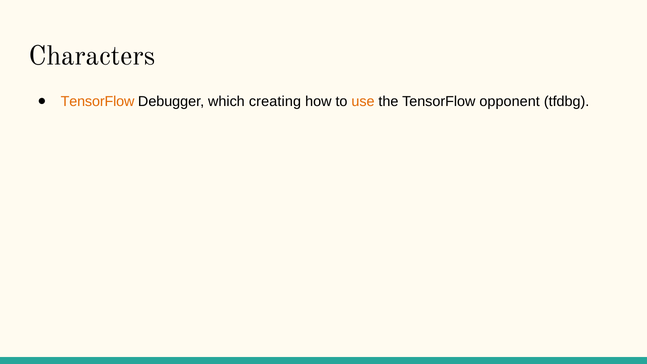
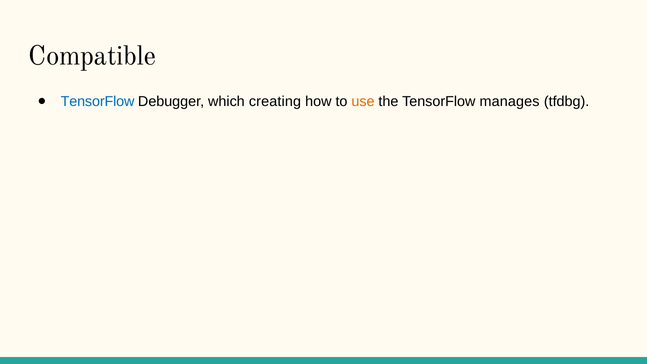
Characters: Characters -> Compatible (92, 56)
TensorFlow colour: orange -> blue (98, 102)
opponent: opponent -> manages (510, 102)
